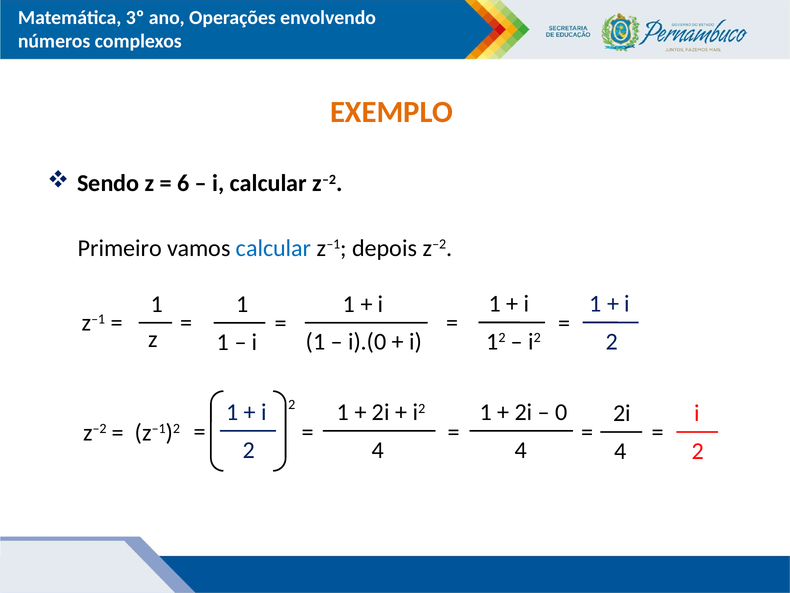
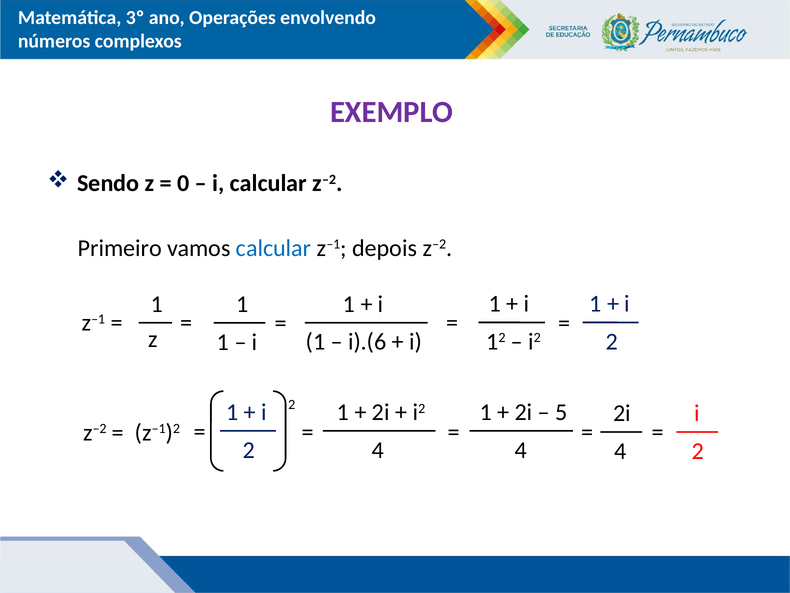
EXEMPLO colour: orange -> purple (392, 112)
6: 6 -> 0 (183, 183)
i).(0: i).(0 -> i).(6 (367, 342)
0: 0 -> 5 (561, 412)
